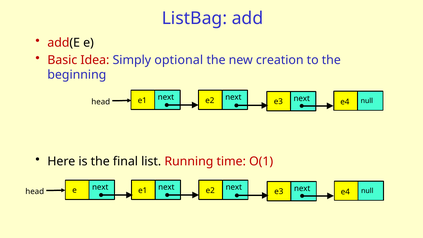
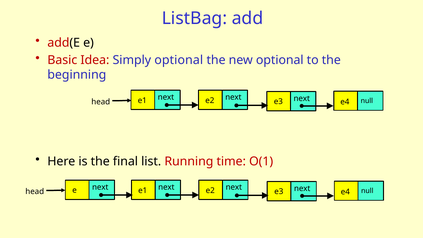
new creation: creation -> optional (280, 60)
